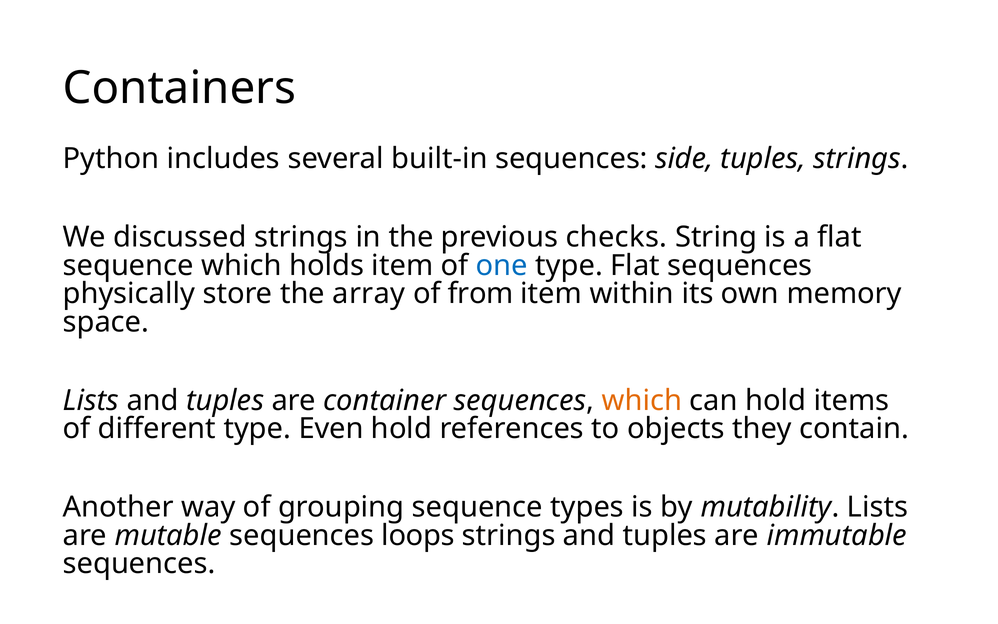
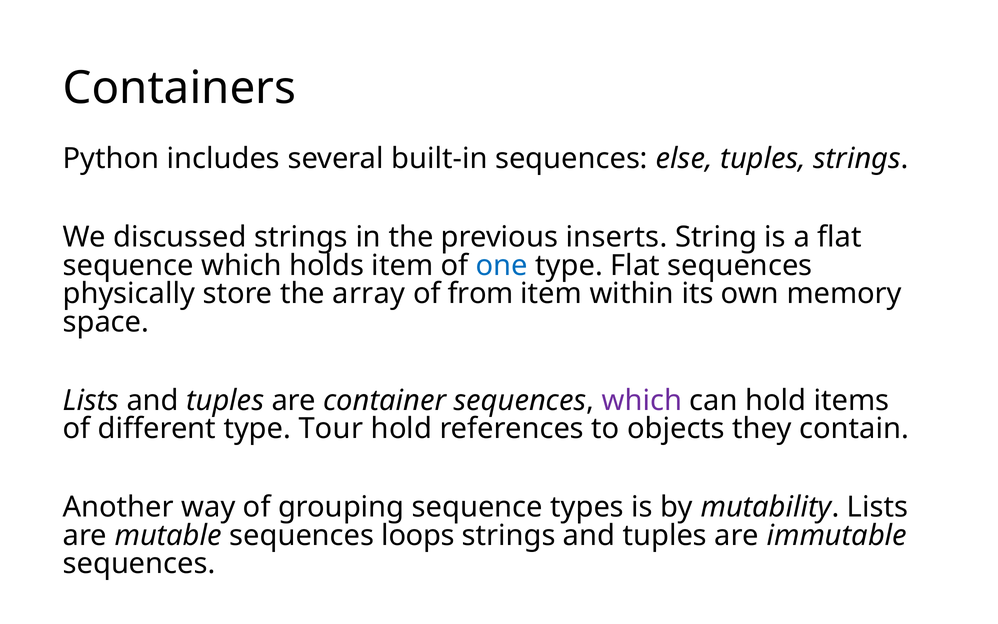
side: side -> else (684, 159)
checks: checks -> inserts (616, 237)
which colour: orange -> purple (642, 400)
Even: Even -> Tour (331, 429)
